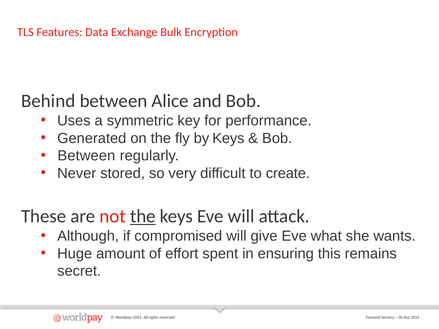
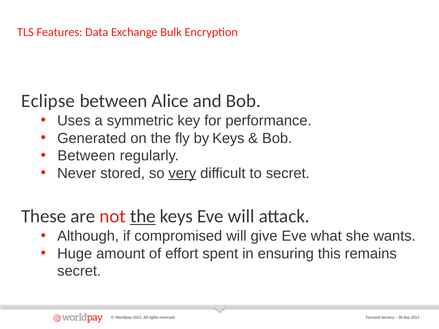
Behind: Behind -> Eclipse (48, 101)
very underline: none -> present (182, 173)
to create: create -> secret (288, 173)
